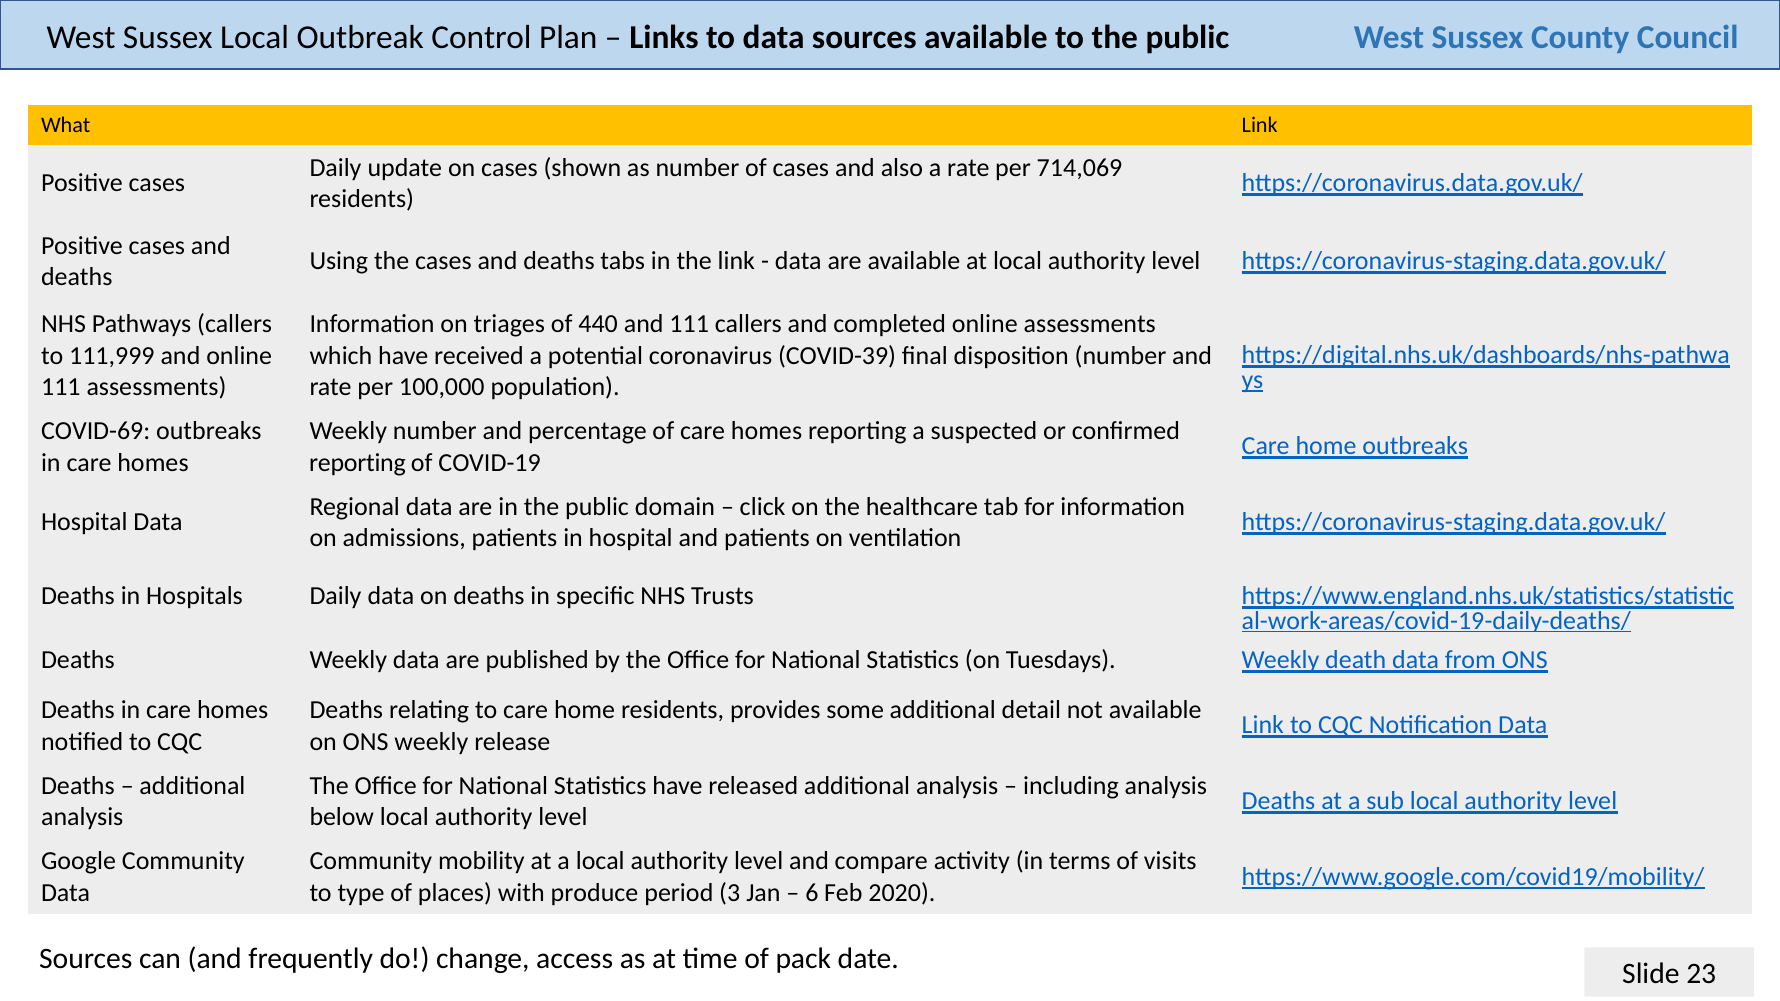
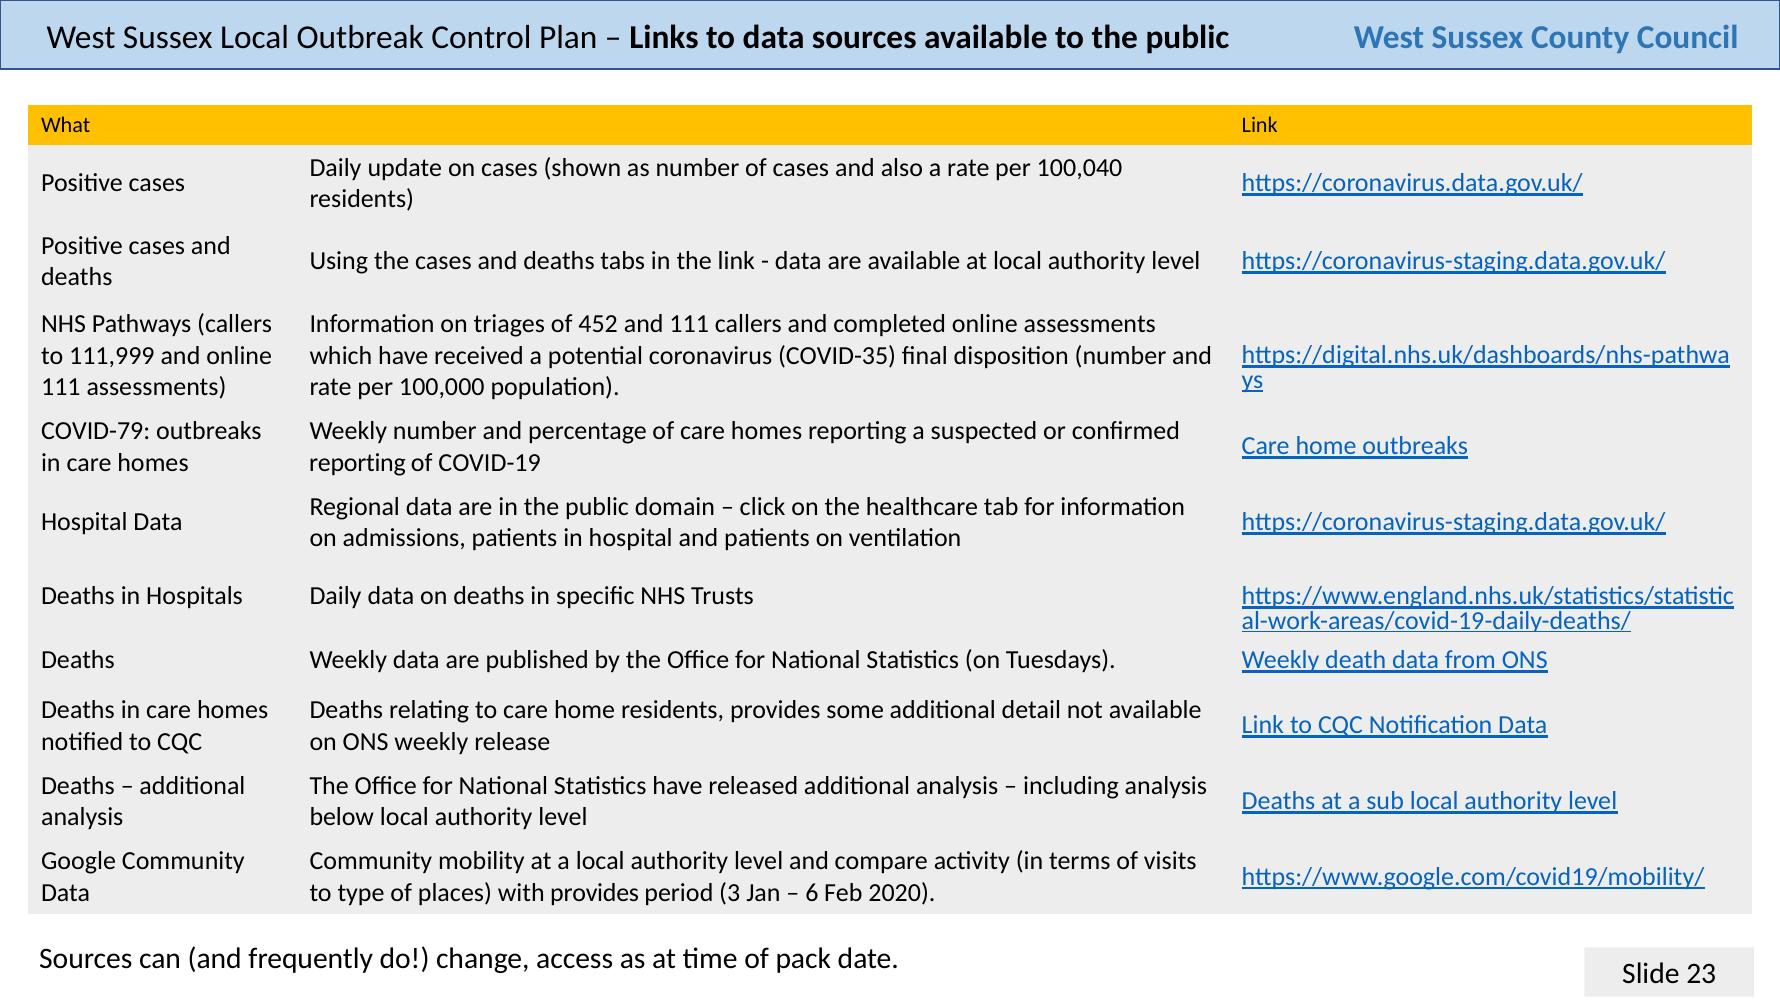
714,069: 714,069 -> 100,040 (1080, 168)
440: 440 -> 452 (598, 324)
COVID-39: COVID-39 -> COVID-35 (837, 356)
COVID-69: COVID-69 -> COVID-79 (96, 431)
with produce: produce -> provides (595, 893)
